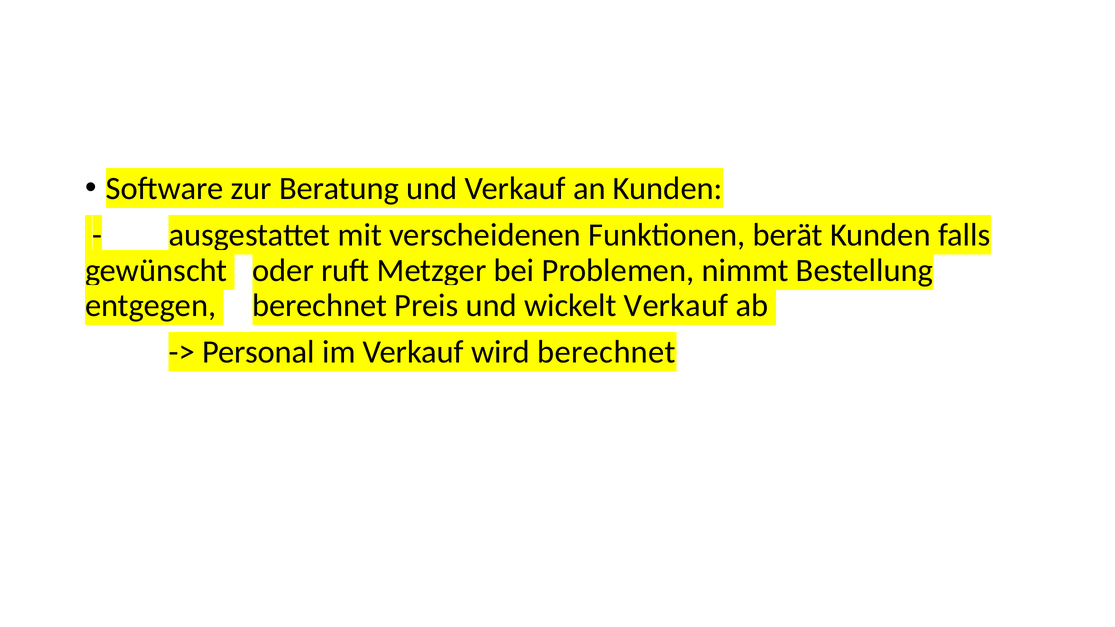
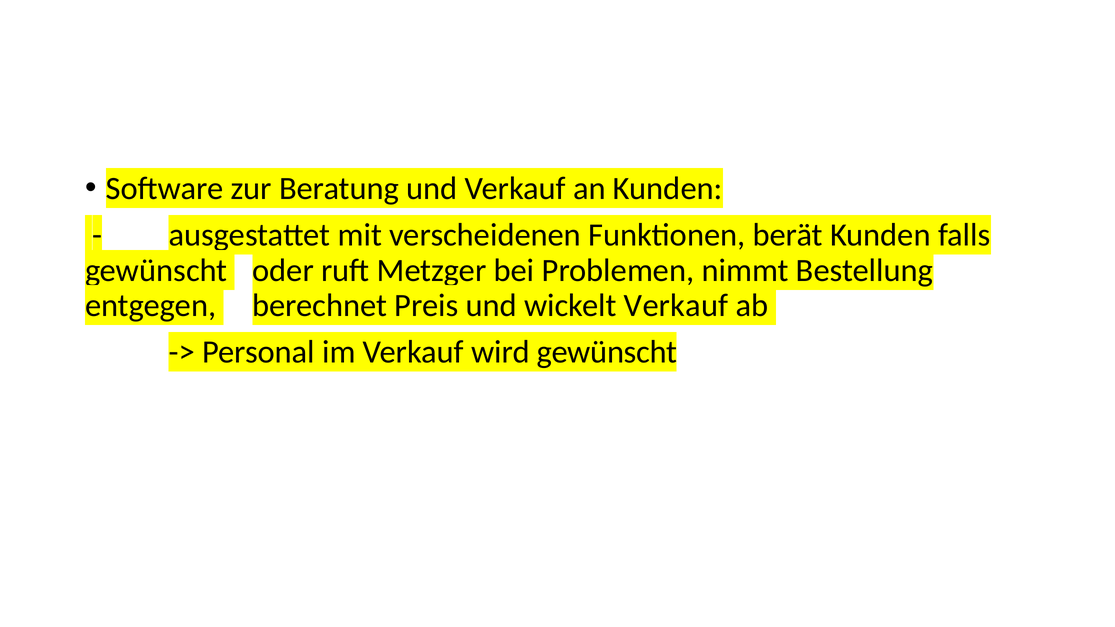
wird berechnet: berechnet -> gewünscht (607, 352)
